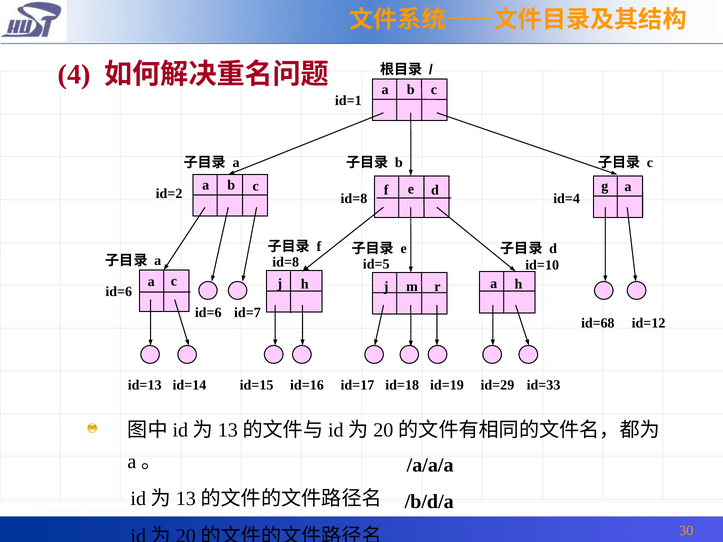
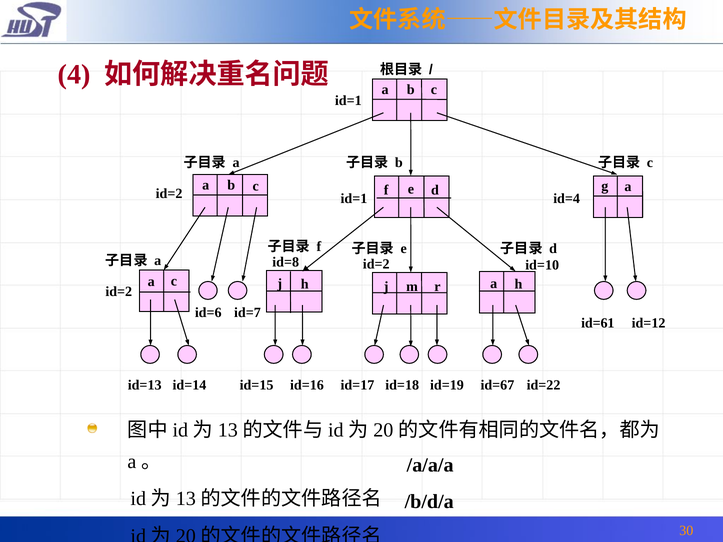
id=2 id=8: id=8 -> id=1 (354, 199)
id=8 id=5: id=5 -> id=2 (376, 264)
id=6: id=6 -> id=2 (119, 292)
id=68: id=68 -> id=61 (598, 323)
id=29: id=29 -> id=67 (497, 385)
id=33: id=33 -> id=22 (544, 385)
